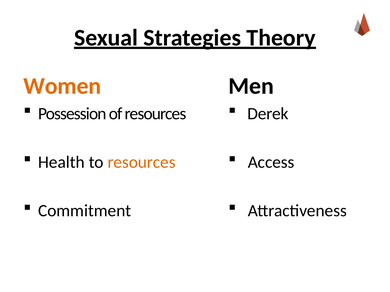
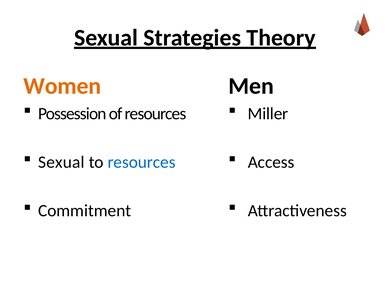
Derek: Derek -> Miller (268, 114)
Health: Health -> Sexual (61, 162)
resources colour: orange -> blue (142, 162)
